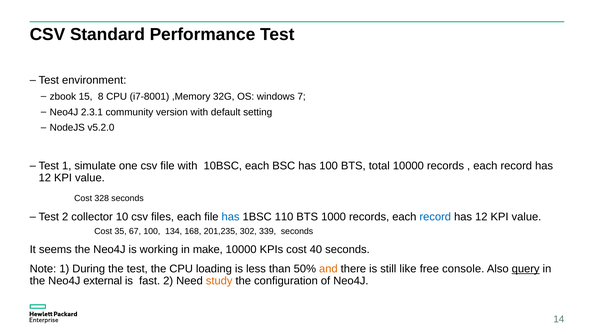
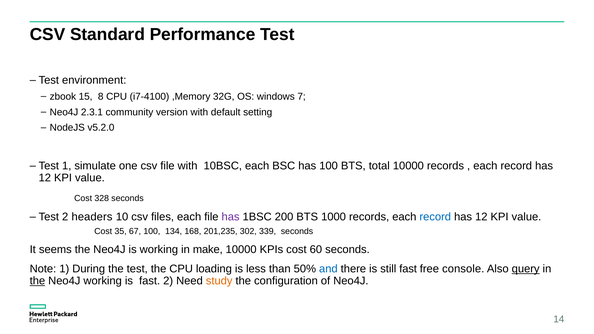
i7-8001: i7-8001 -> i7-4100 (149, 96)
collector: collector -> headers (92, 217)
has colour: blue -> purple (231, 217)
110: 110 -> 200 (284, 217)
40: 40 -> 60 (316, 249)
and colour: orange -> blue (328, 269)
still like: like -> fast (408, 269)
the underline: none -> present (37, 281)
Neo4J external: external -> working (103, 281)
